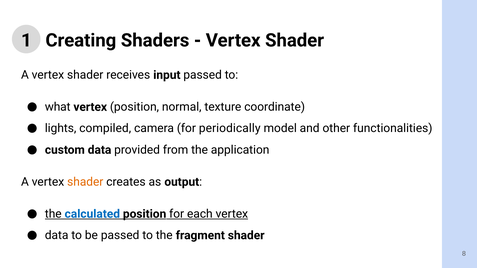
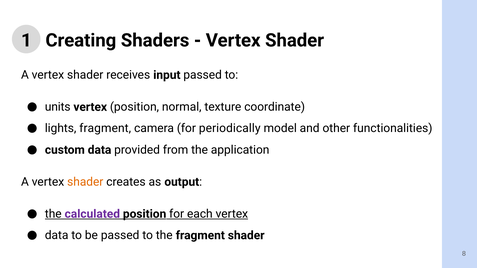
what: what -> units (58, 107)
lights compiled: compiled -> fragment (105, 129)
calculated colour: blue -> purple (92, 214)
